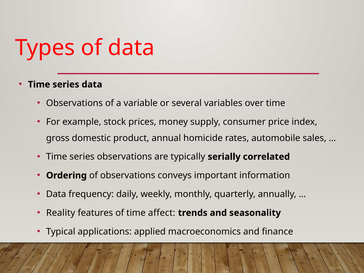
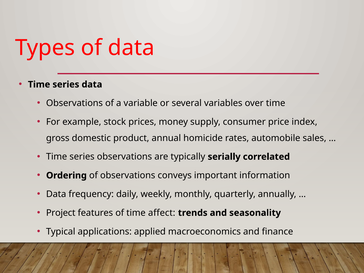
Reality: Reality -> Project (61, 213)
